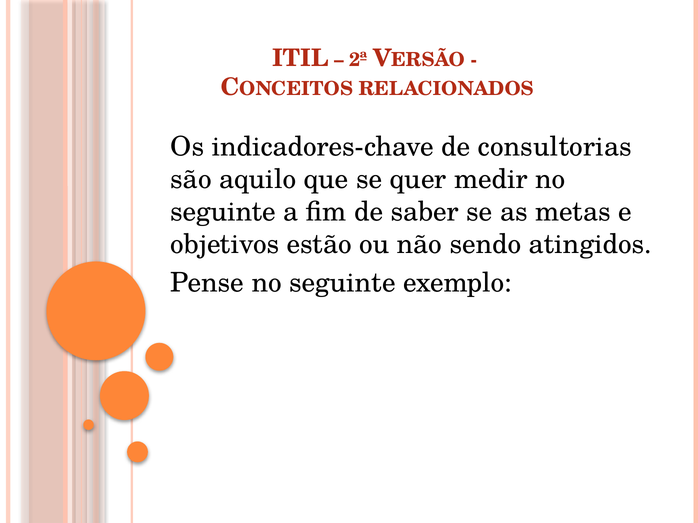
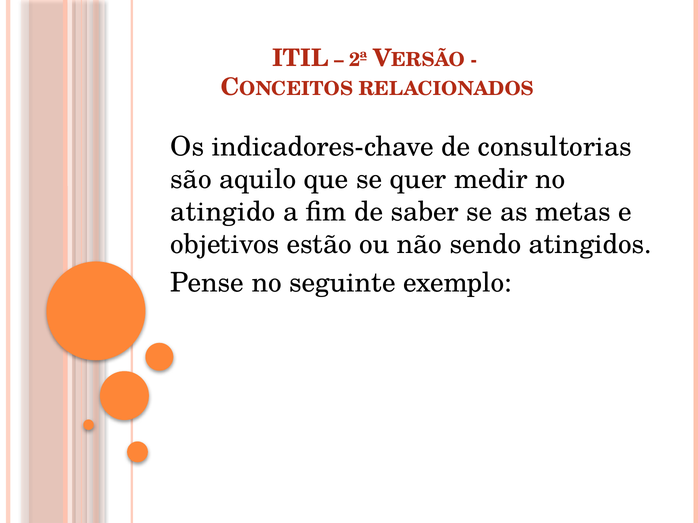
seguinte: seguinte -> atingido (223, 212)
